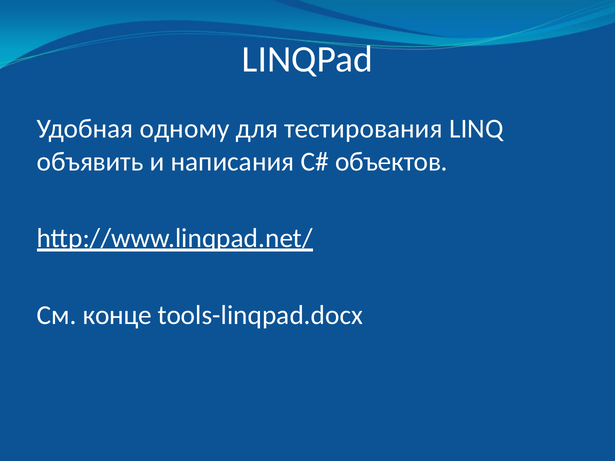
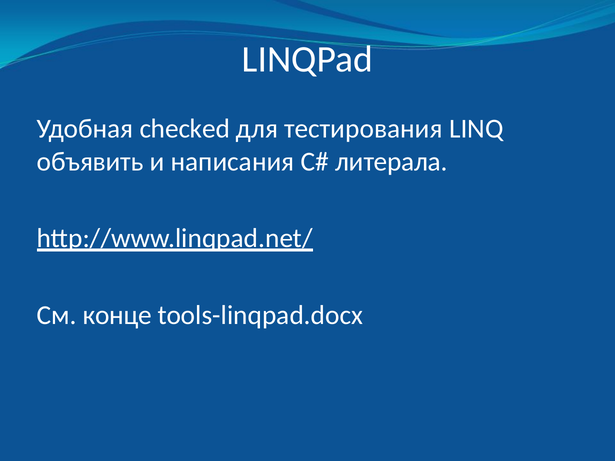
одному: одному -> checked (185, 129)
объектов: объектов -> литерала (392, 162)
